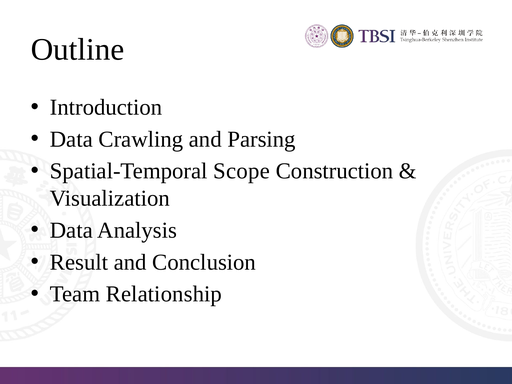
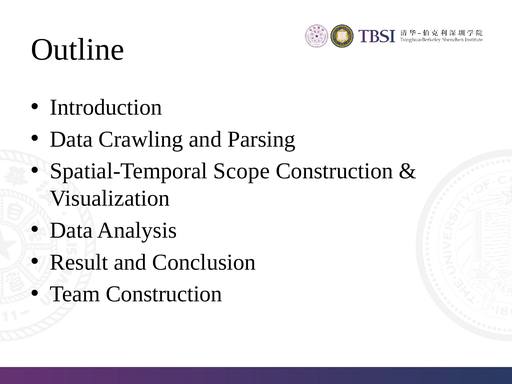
Team Relationship: Relationship -> Construction (164, 294)
